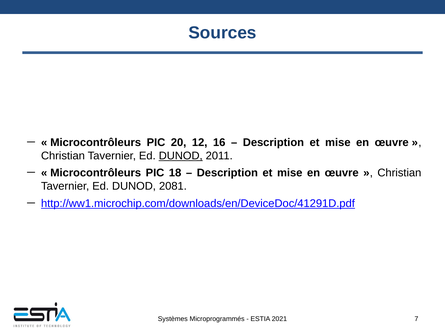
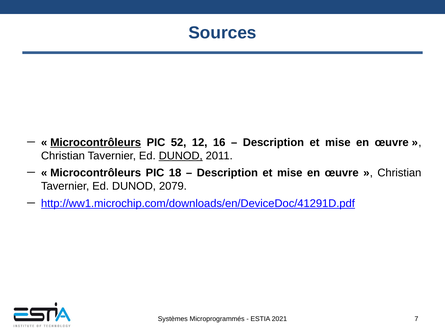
Microcontrôleurs underline: none -> present (96, 142)
20: 20 -> 52 (179, 142)
2081: 2081 -> 2079 (173, 186)
